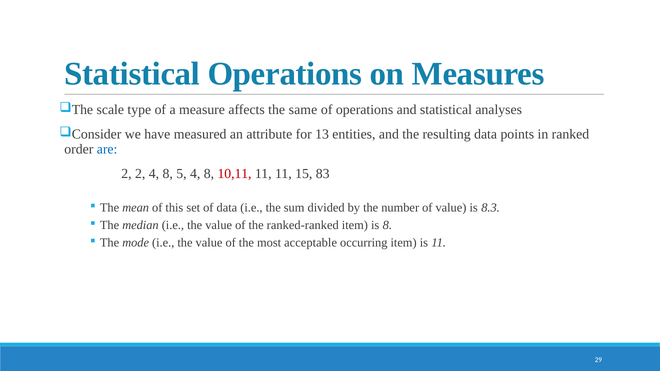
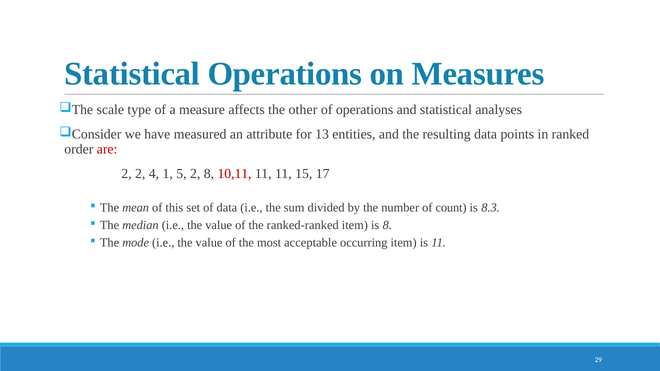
same: same -> other (303, 110)
are colour: blue -> red (107, 149)
2 4 8: 8 -> 1 (168, 174)
5 4: 4 -> 2 (195, 174)
83: 83 -> 17 (323, 174)
of value: value -> count (451, 208)
